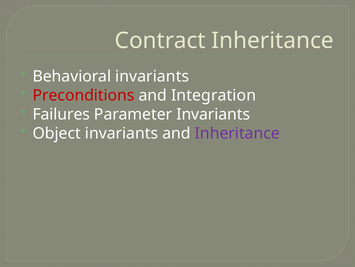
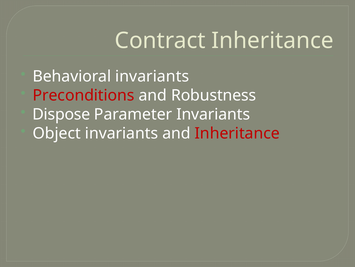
Integration: Integration -> Robustness (214, 95)
Failures: Failures -> Dispose (61, 114)
Inheritance colour: purple -> red (237, 133)
